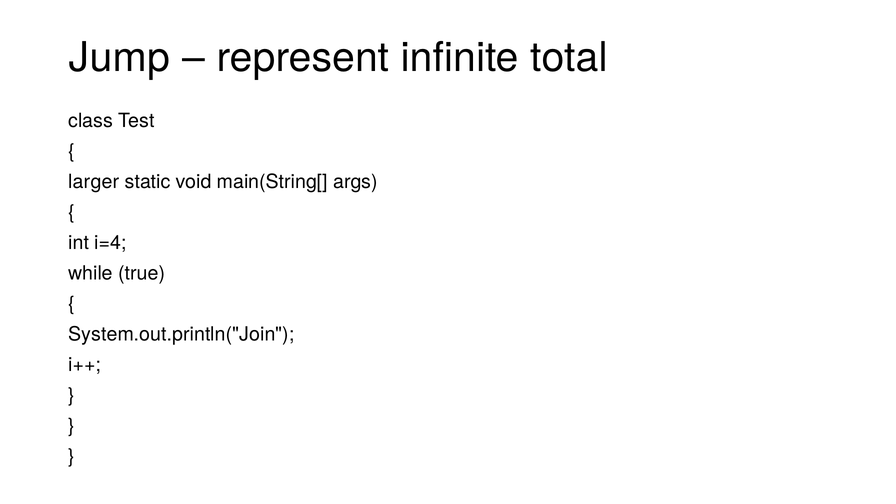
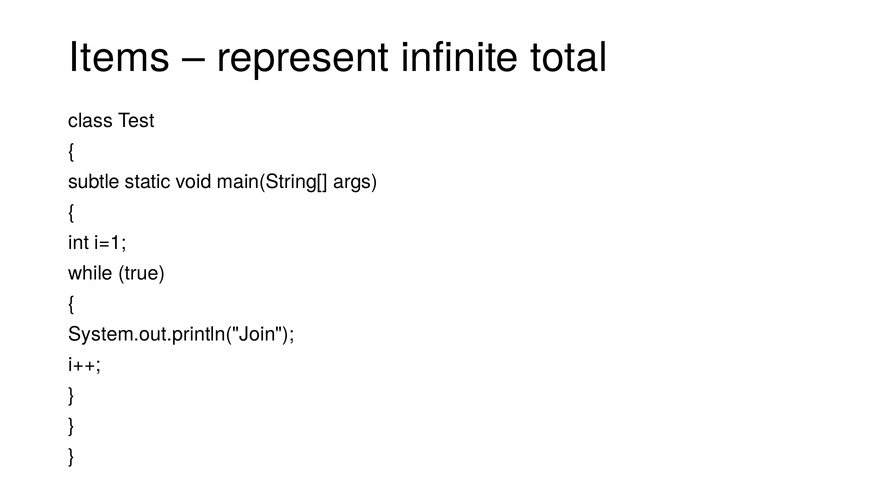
Jump: Jump -> Items (119, 58)
larger: larger -> subtle (94, 182)
i=4: i=4 -> i=1 (110, 243)
